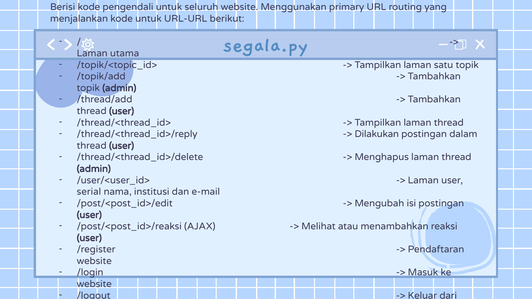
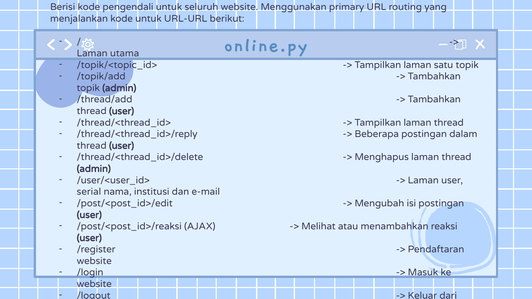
segala.py: segala.py -> online.py (266, 44)
Dilakukan: Dilakukan -> Beberapa (377, 134)
